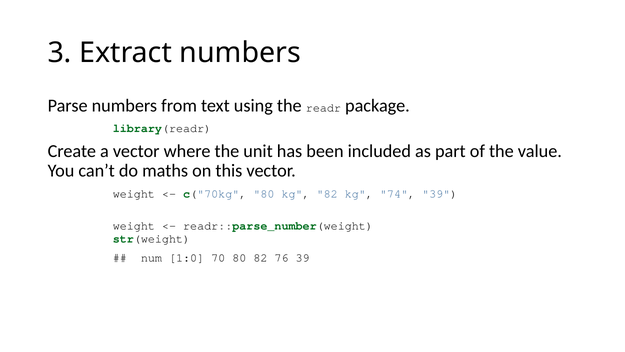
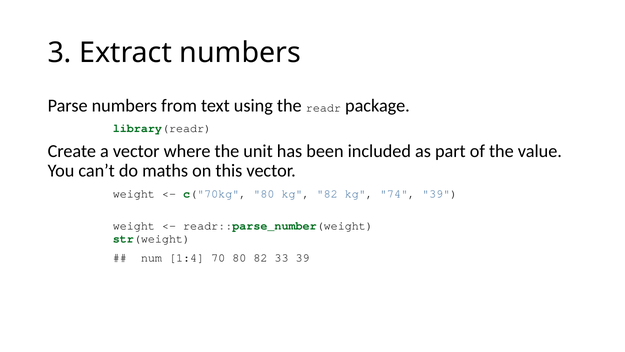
1:0: 1:0 -> 1:4 (187, 258)
76: 76 -> 33 (282, 258)
